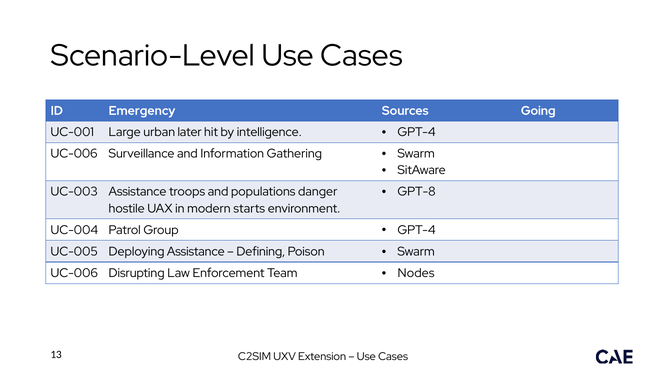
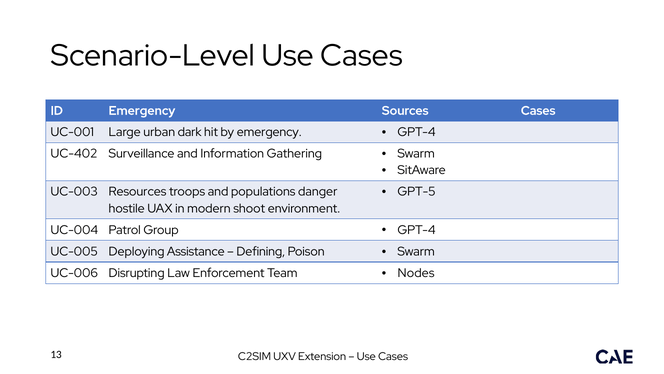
Sources Going: Going -> Cases (538, 111)
later: later -> dark (190, 132)
by intelligence: intelligence -> emergency (269, 132)
UC-006: UC-006 -> UC-402 (74, 154)
GPT-8: GPT-8 -> GPT-5 (417, 192)
UC-003 Assistance: Assistance -> Resources (137, 192)
starts: starts -> shoot (249, 208)
